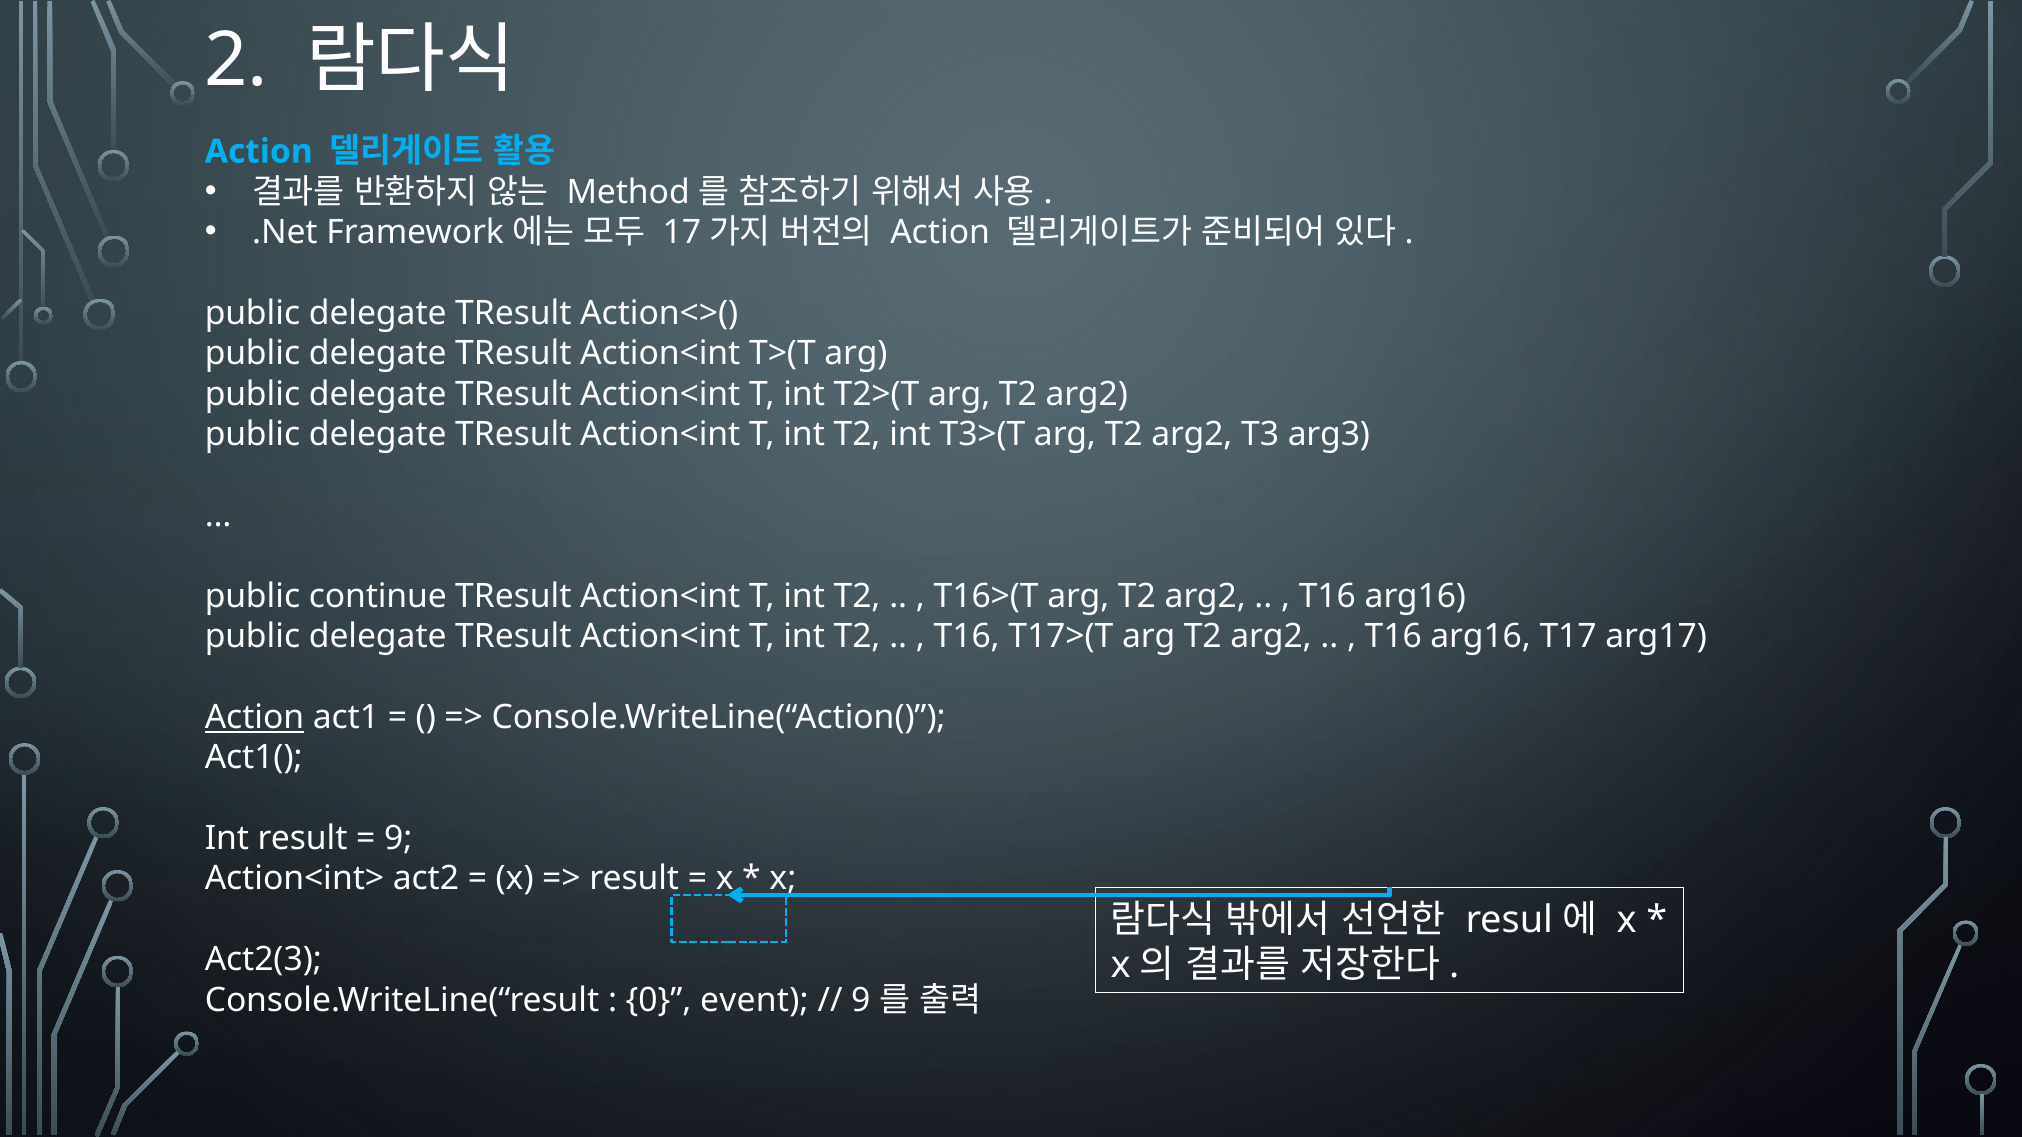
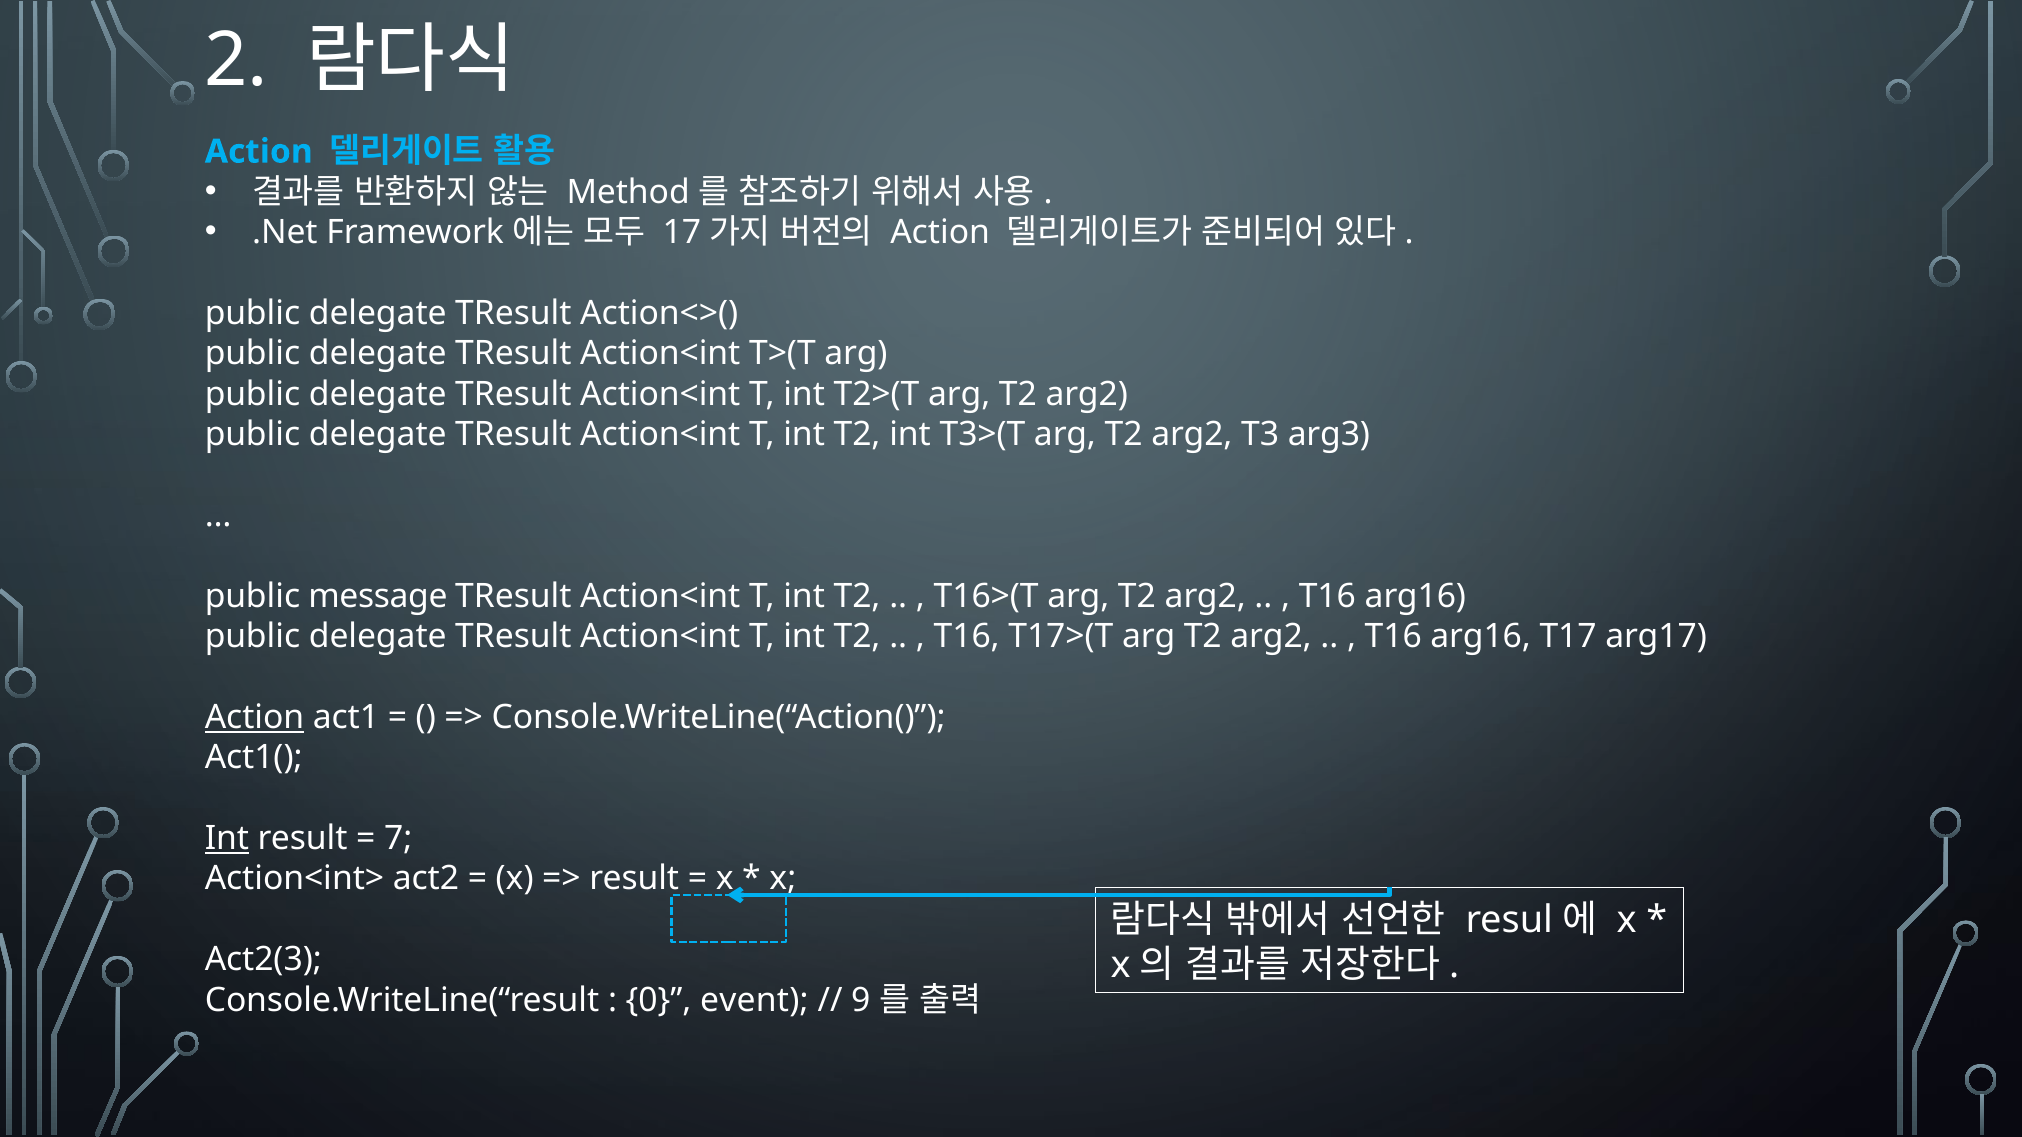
continue: continue -> message (378, 596)
Int underline: none -> present (227, 839)
9: 9 -> 7 (398, 839)
